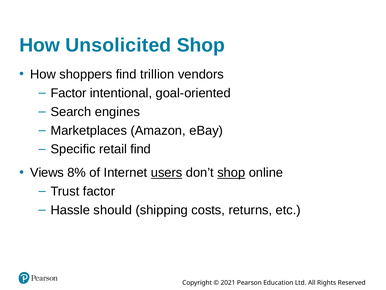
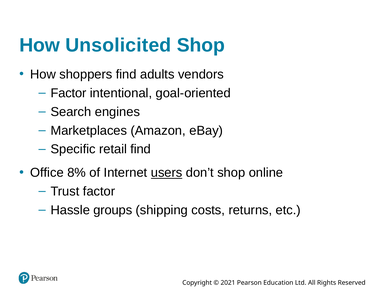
trillion: trillion -> adults (157, 74)
Views: Views -> Office (47, 172)
shop underline: present -> none (231, 172)
should: should -> groups (113, 210)
